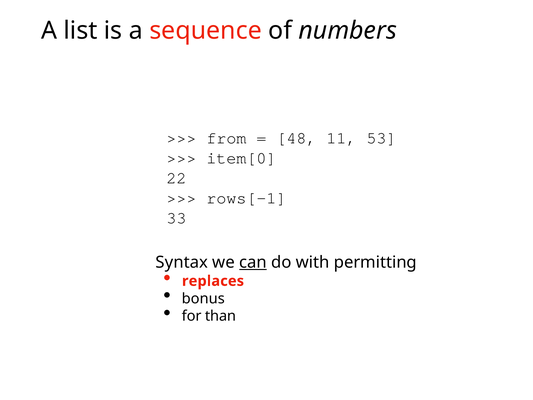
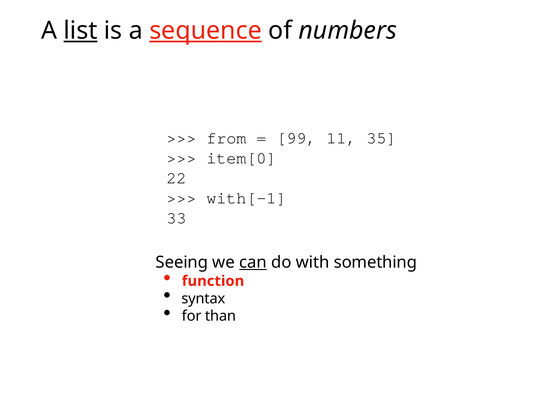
list underline: none -> present (80, 31)
sequence underline: none -> present (206, 31)
48: 48 -> 99 (296, 138)
53: 53 -> 35 (381, 138)
rows[-1: rows[-1 -> with[-1 (246, 198)
Syntax: Syntax -> Seeing (182, 262)
permitting: permitting -> something (375, 262)
replaces: replaces -> function (213, 281)
bonus: bonus -> syntax (203, 298)
